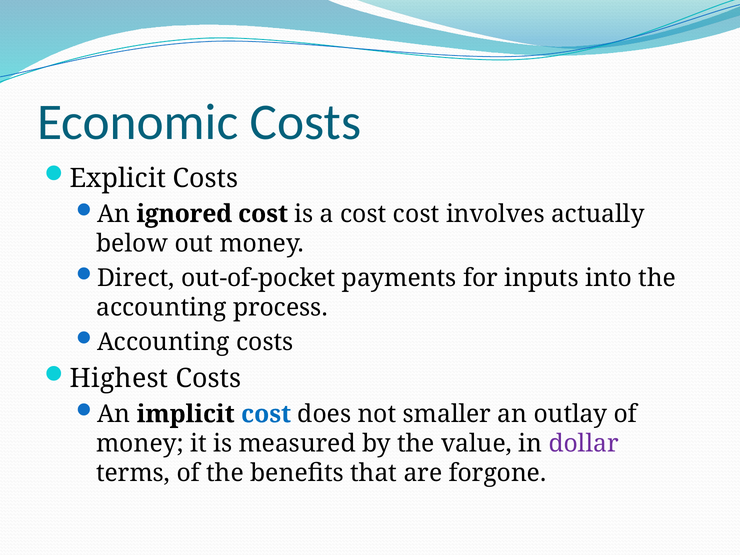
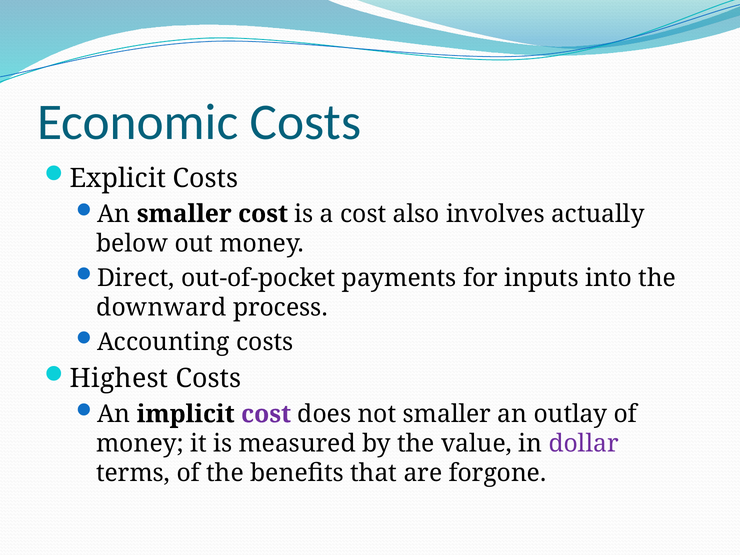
An ignored: ignored -> smaller (184, 214)
cost cost: cost -> also (416, 214)
accounting: accounting -> downward (161, 308)
cost colour: blue -> purple (266, 414)
